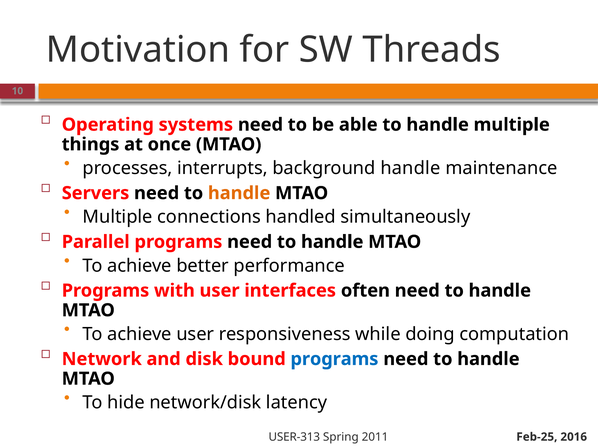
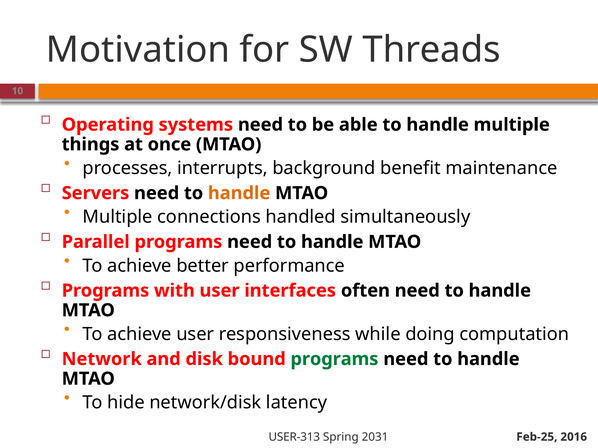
background handle: handle -> benefit (411, 168)
programs colour: blue -> green (334, 359)
2011: 2011 -> 2031 (375, 437)
